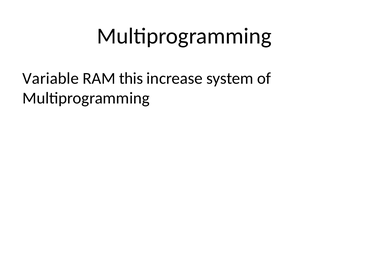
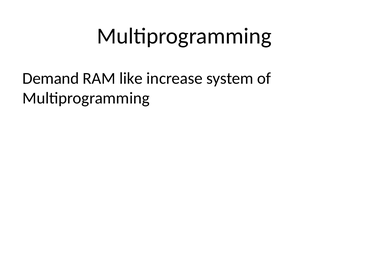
Variable: Variable -> Demand (51, 78)
this: this -> like (131, 78)
